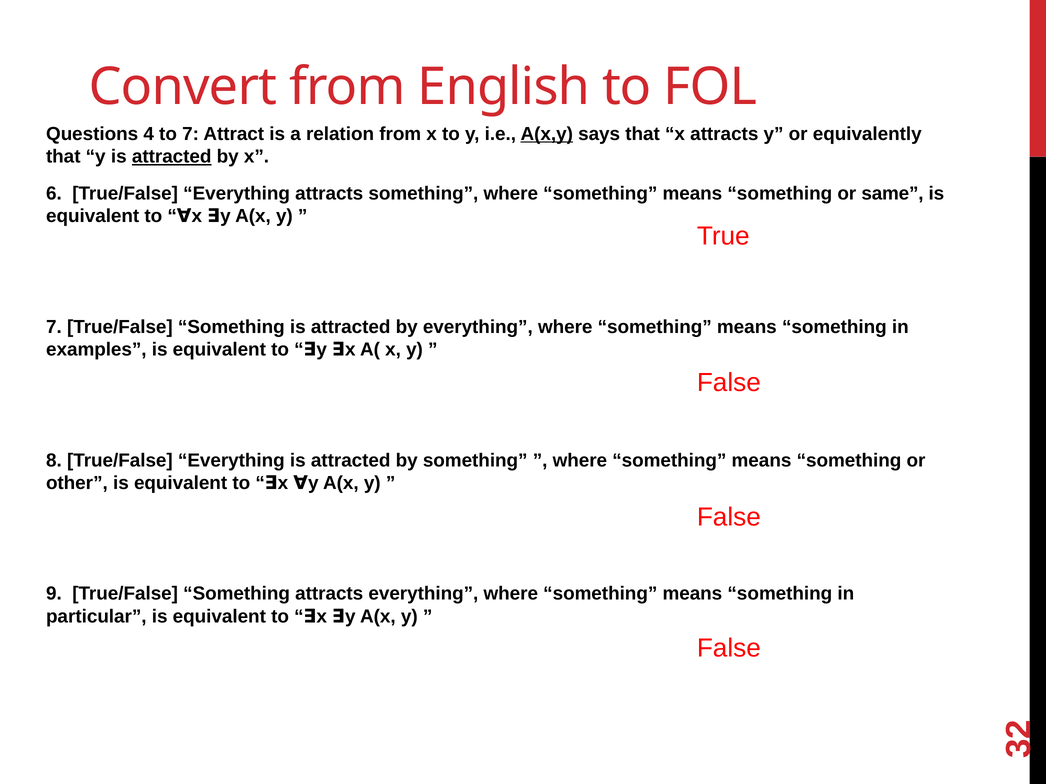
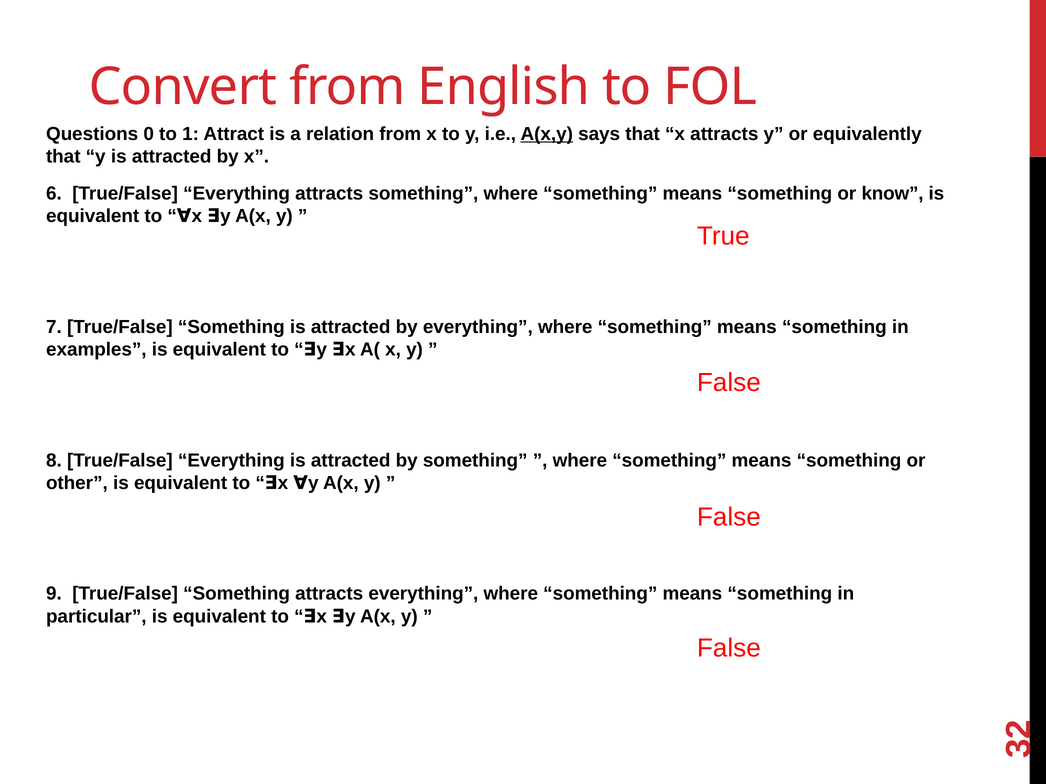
4: 4 -> 0 (149, 134)
to 7: 7 -> 1 (191, 134)
attracted underline: present -> none (172, 157)
same: same -> know (893, 194)
